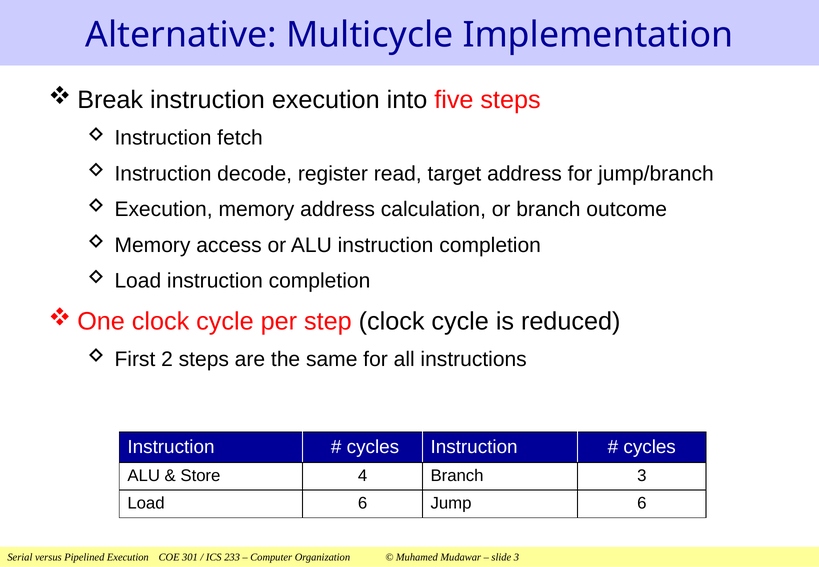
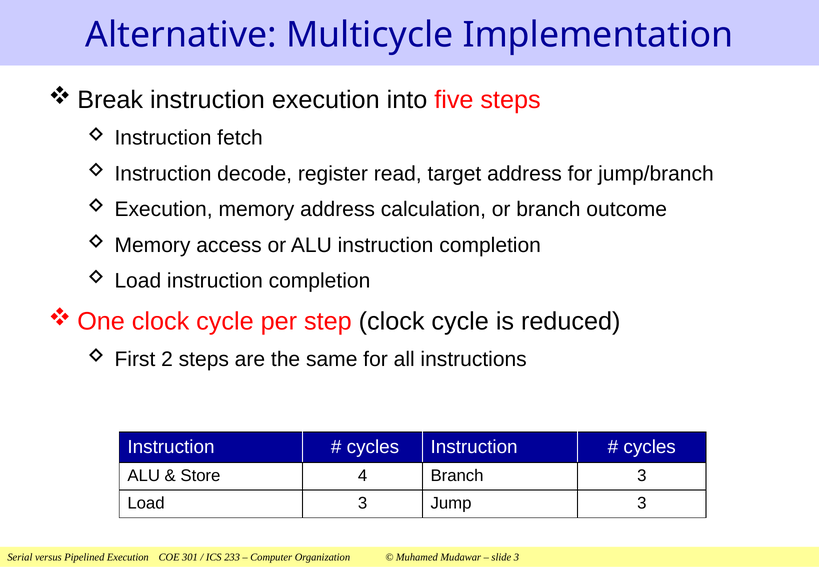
Load 6: 6 -> 3 (363, 503)
Jump 6: 6 -> 3 (642, 503)
